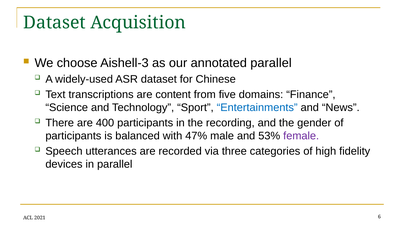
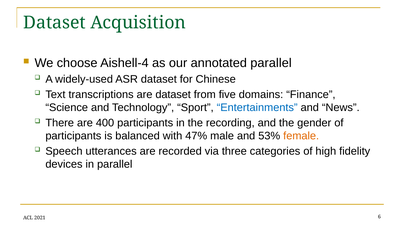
Aishell-3: Aishell-3 -> Aishell-4 (124, 63)
are content: content -> dataset (173, 95)
female colour: purple -> orange (301, 136)
